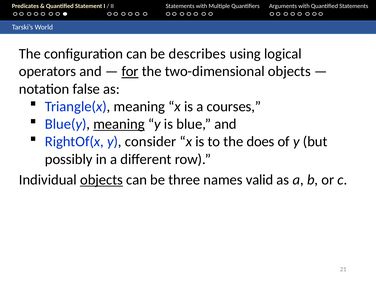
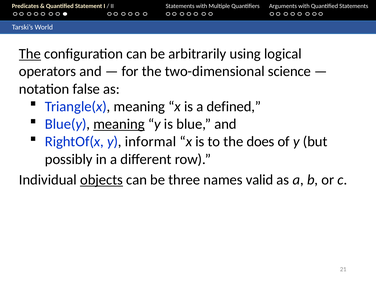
The underline: none -> present (30, 54)
describes: describes -> arbitrarily (197, 54)
for underline: present -> none (130, 71)
two-dimensional objects: objects -> science (289, 71)
courses: courses -> defined (234, 107)
consider: consider -> informal (151, 142)
